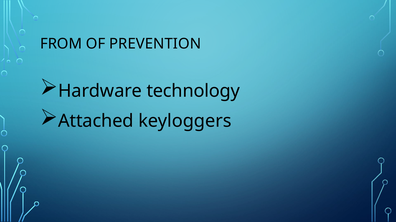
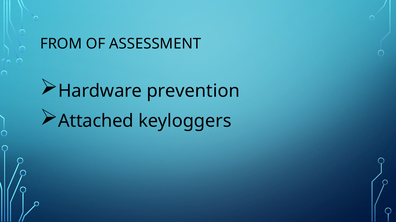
PREVENTION: PREVENTION -> ASSESSMENT (155, 44)
technology: technology -> prevention (193, 91)
